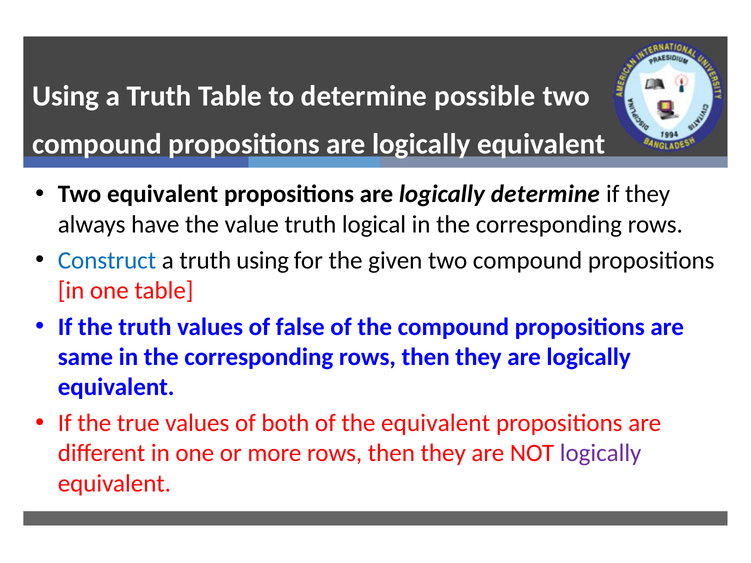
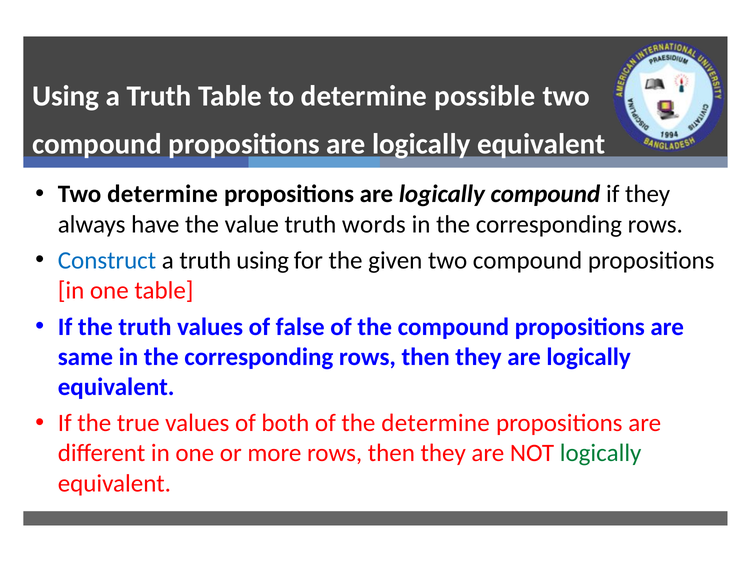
Two equivalent: equivalent -> determine (163, 194)
logically determine: determine -> compound (545, 194)
logical: logical -> words (374, 224)
the equivalent: equivalent -> determine (436, 423)
logically colour: purple -> green (601, 453)
